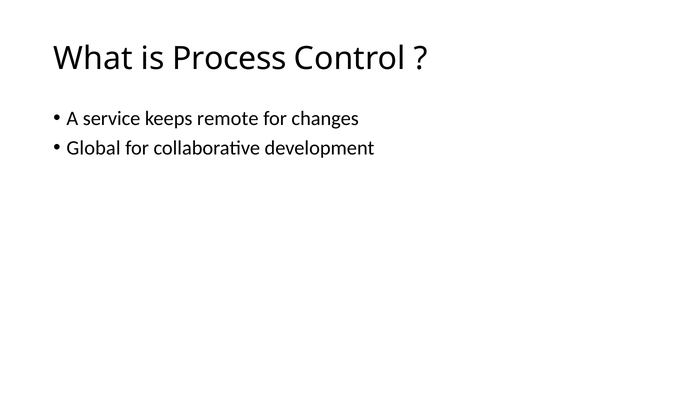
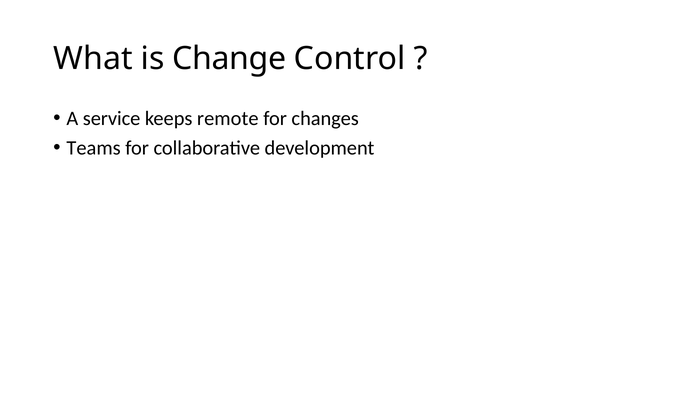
Process: Process -> Change (229, 59)
Global: Global -> Teams (94, 148)
